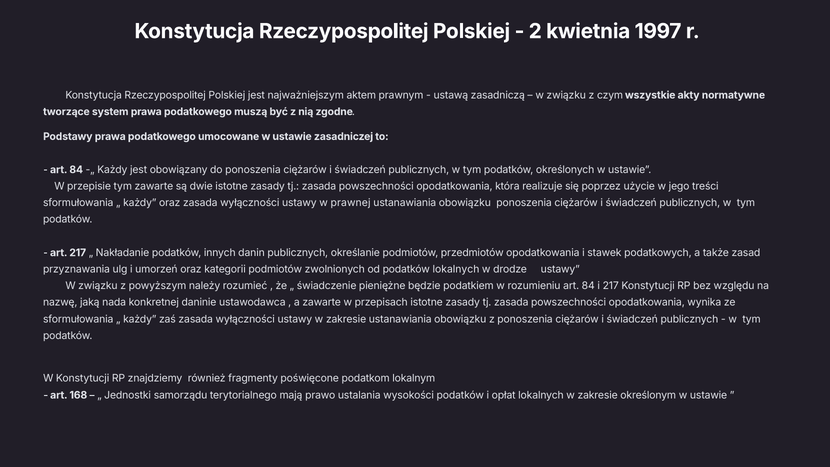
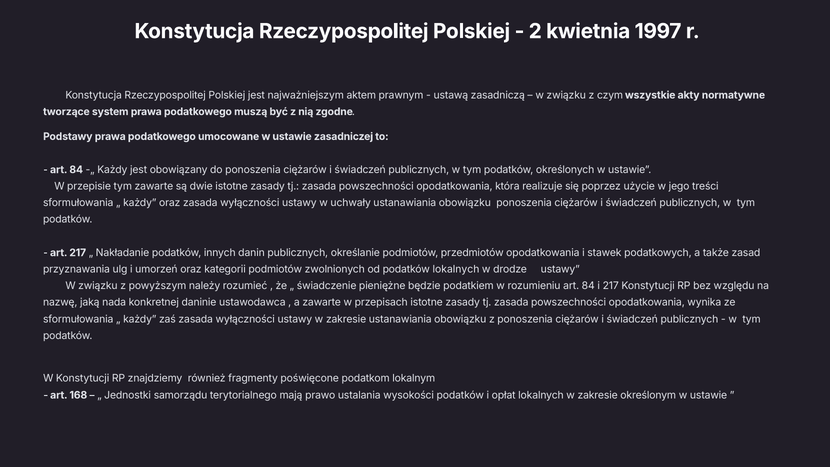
prawnej: prawnej -> uchwały (351, 203)
